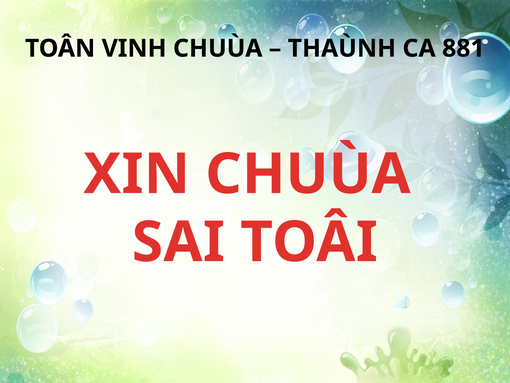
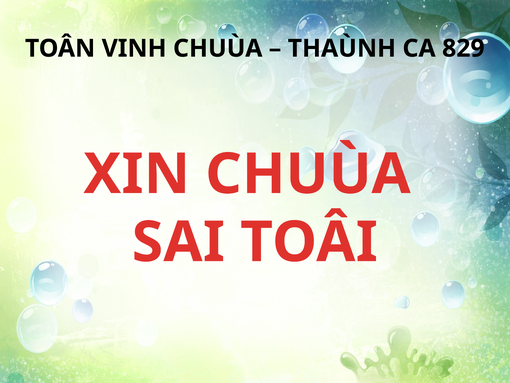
881: 881 -> 829 (463, 48)
